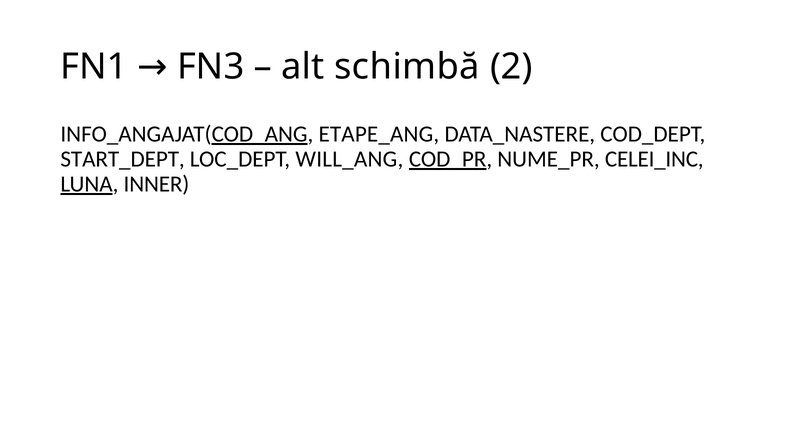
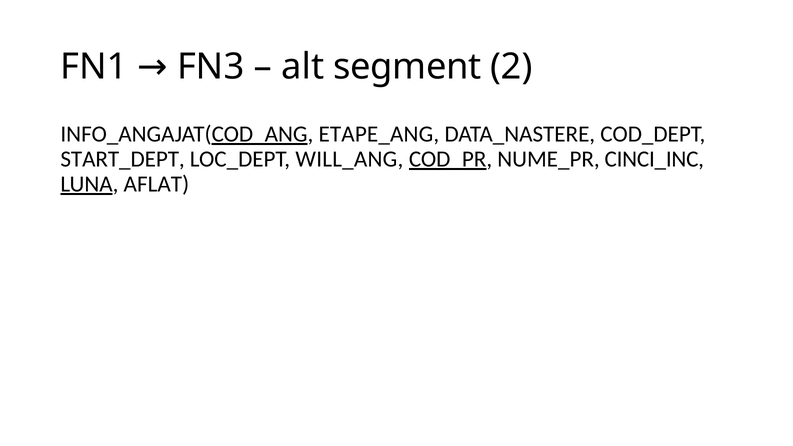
schimbă: schimbă -> segment (407, 67)
CELEI_INC: CELEI_INC -> CINCI_INC (654, 159)
INNER: INNER -> AFLAT (156, 184)
